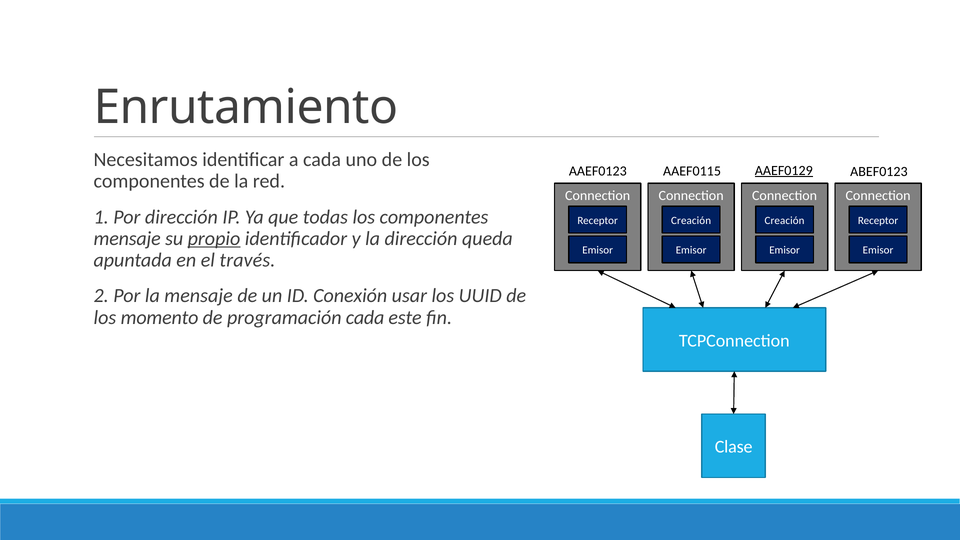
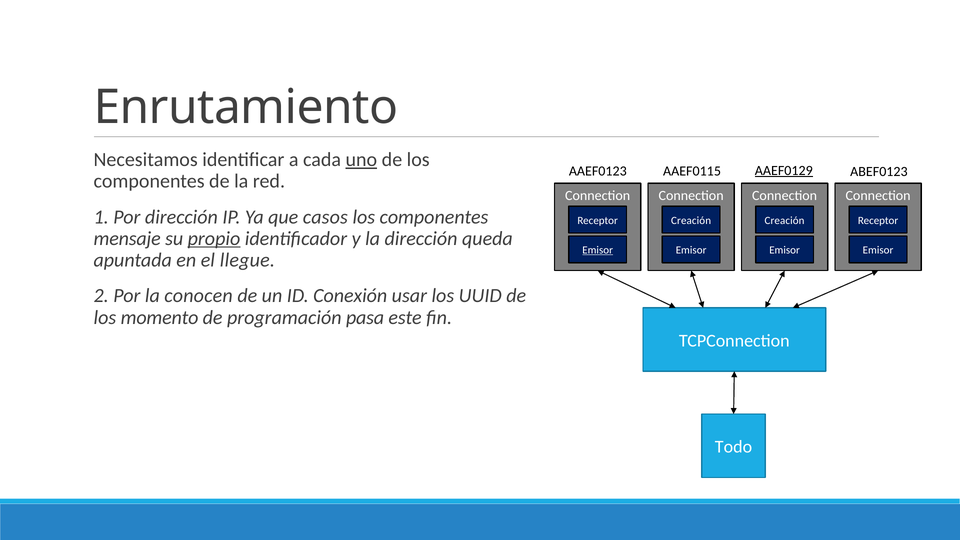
uno underline: none -> present (361, 160)
todas: todas -> casos (325, 217)
Emisor underline: none -> present (598, 250)
través: través -> llegue (247, 260)
la mensaje: mensaje -> conocen (199, 296)
programación cada: cada -> pasa (365, 317)
Clase: Clase -> Todo (733, 447)
